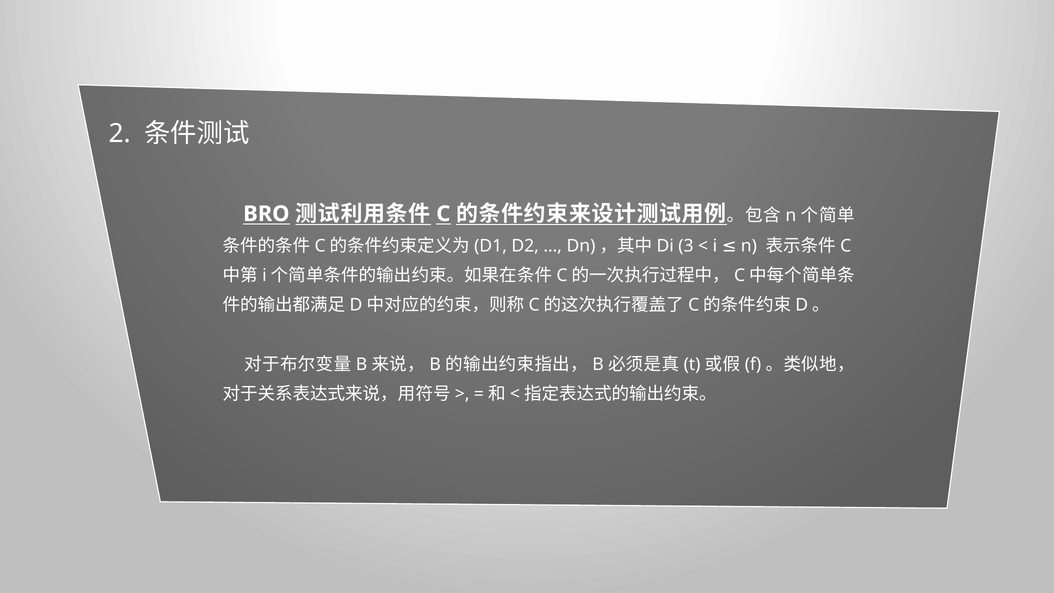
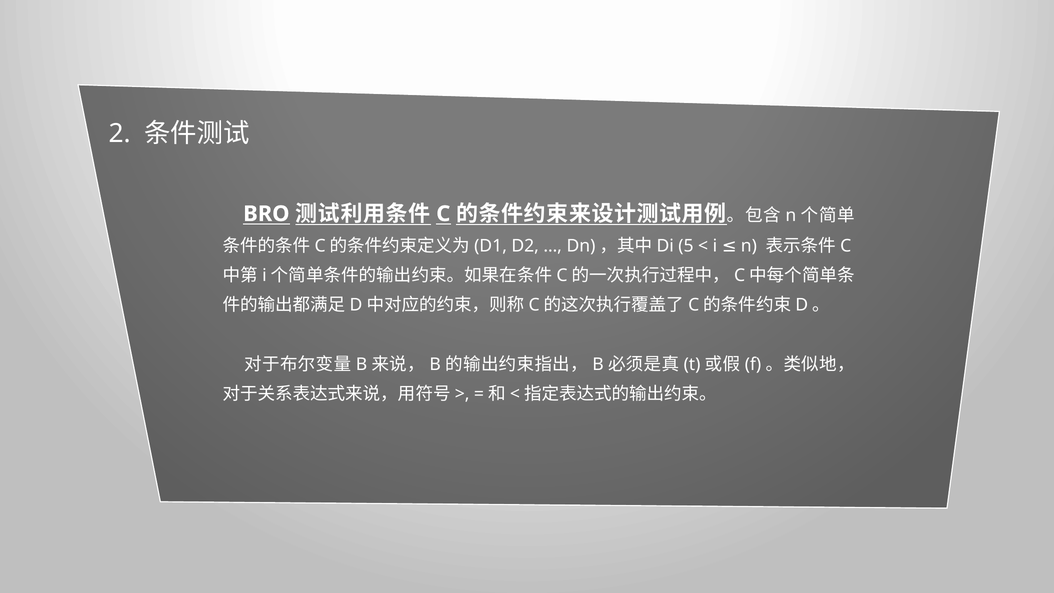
3: 3 -> 5 (686, 246)
